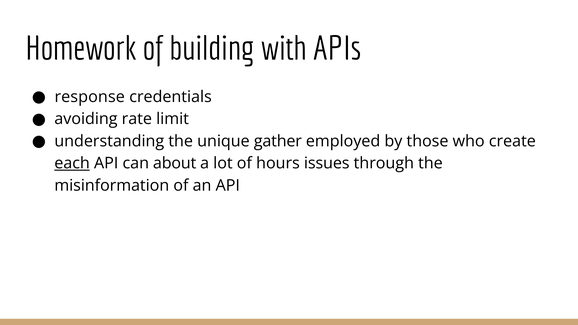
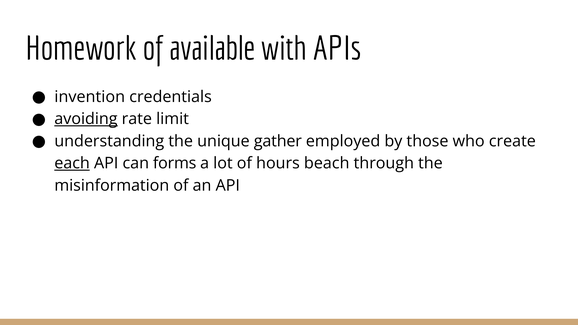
building: building -> available (212, 49)
response: response -> invention (90, 97)
avoiding underline: none -> present (86, 119)
about: about -> forms (175, 163)
issues: issues -> beach (327, 163)
